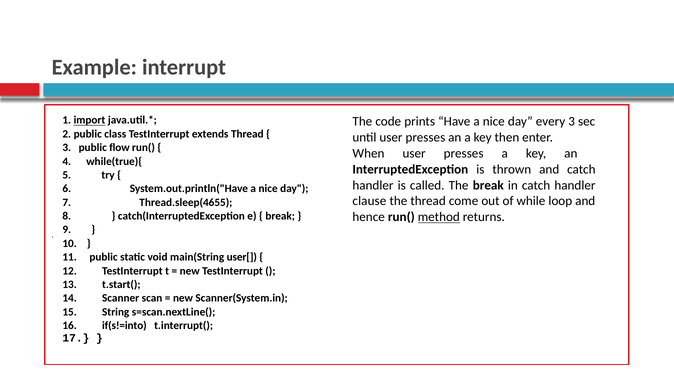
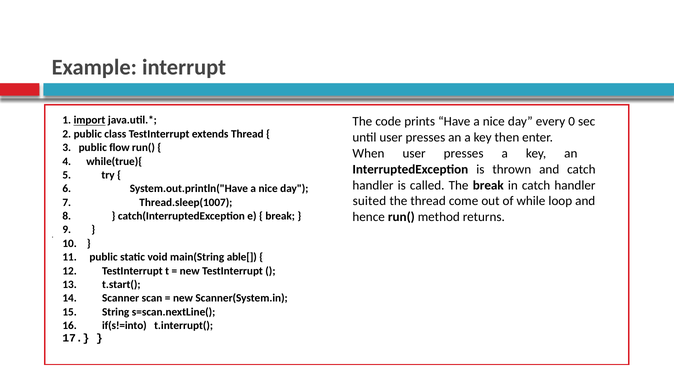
every 3: 3 -> 0 (572, 122)
clause: clause -> suited (369, 201)
Thread.sleep(4655: Thread.sleep(4655 -> Thread.sleep(1007 (186, 202)
method underline: present -> none (439, 217)
user[: user[ -> able[ (242, 257)
